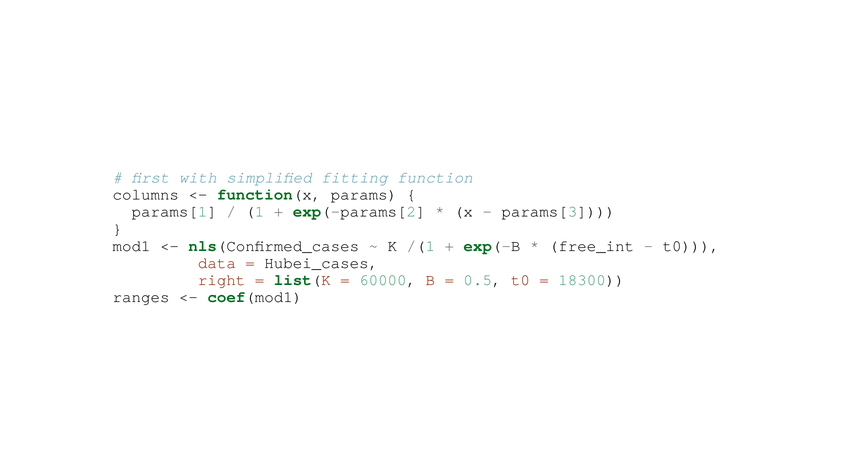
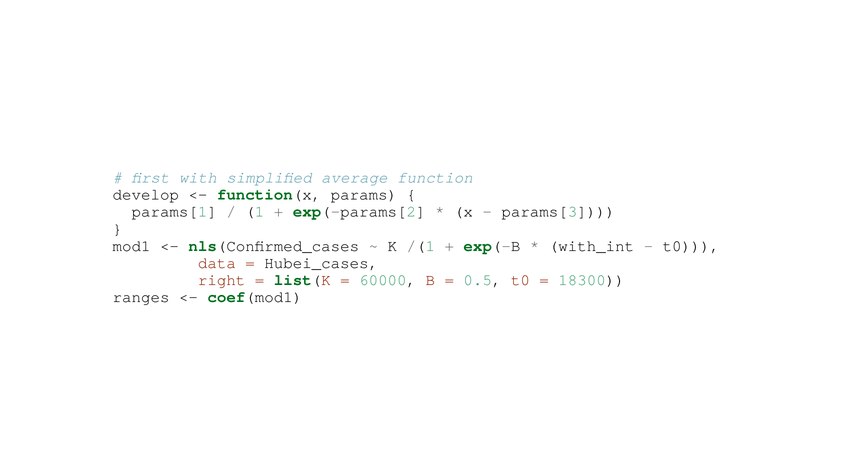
fitting: fitting -> average (354, 178)
columns: columns -> develop (146, 195)
free_int: free_int -> with_int (592, 246)
